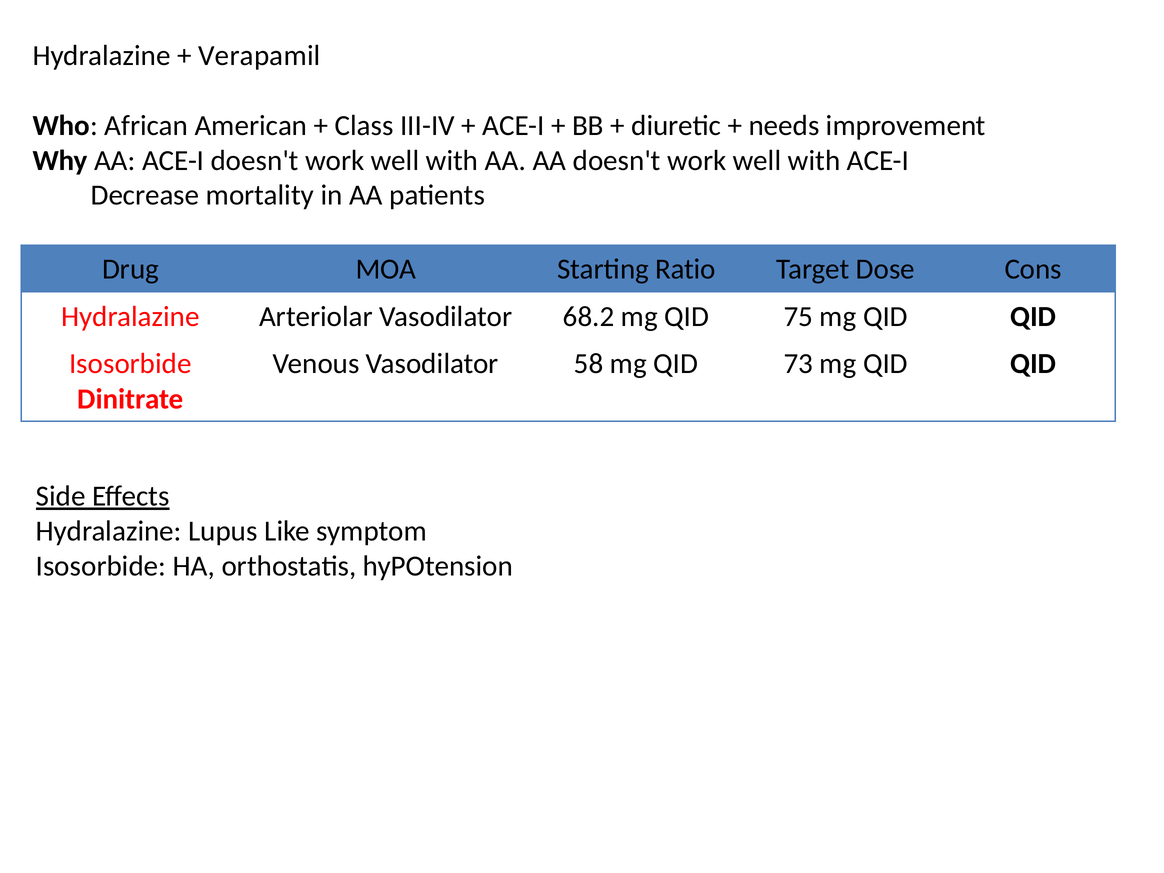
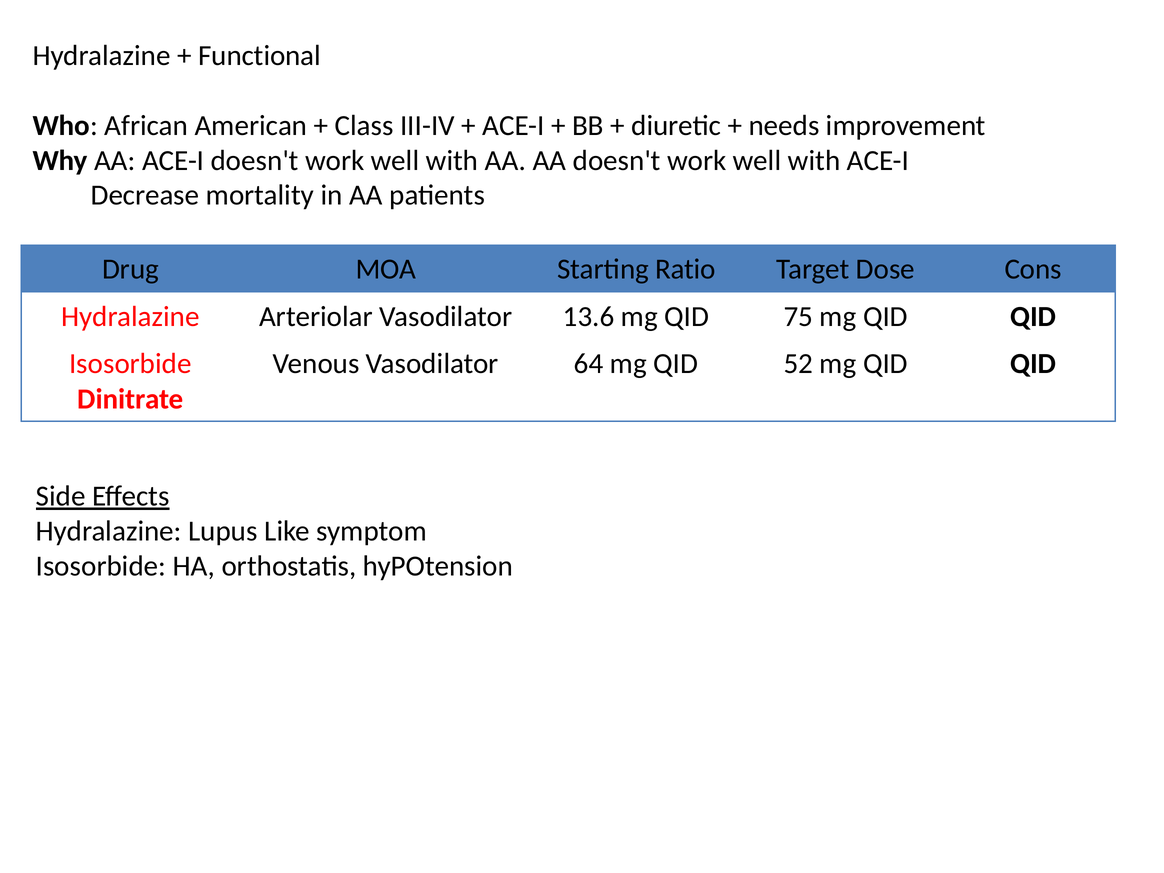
Verapamil: Verapamil -> Functional (260, 56)
68.2: 68.2 -> 13.6 (589, 317)
58: 58 -> 64 (589, 364)
73: 73 -> 52 (798, 364)
